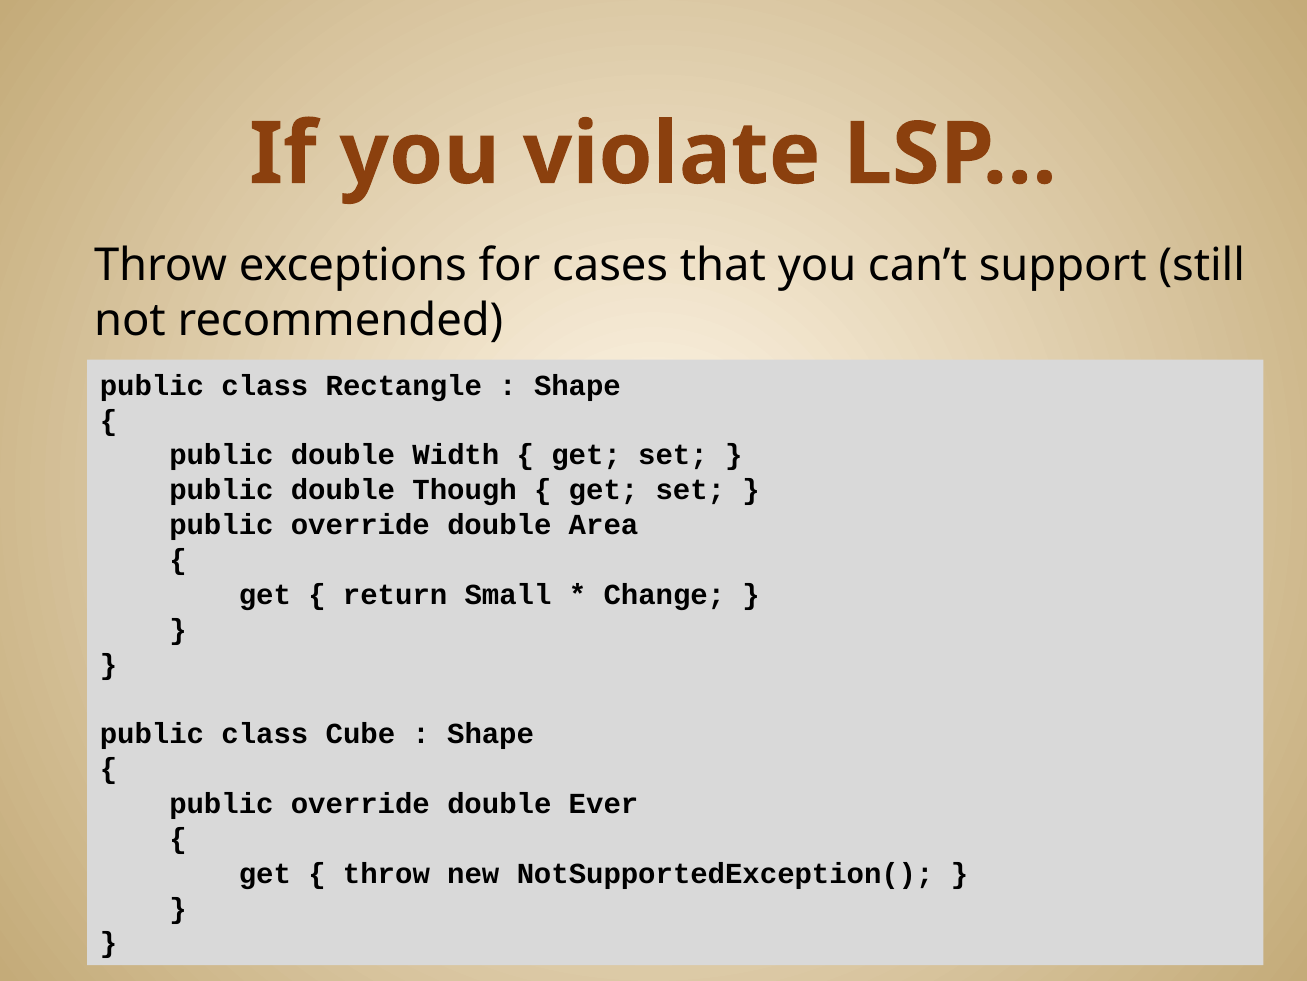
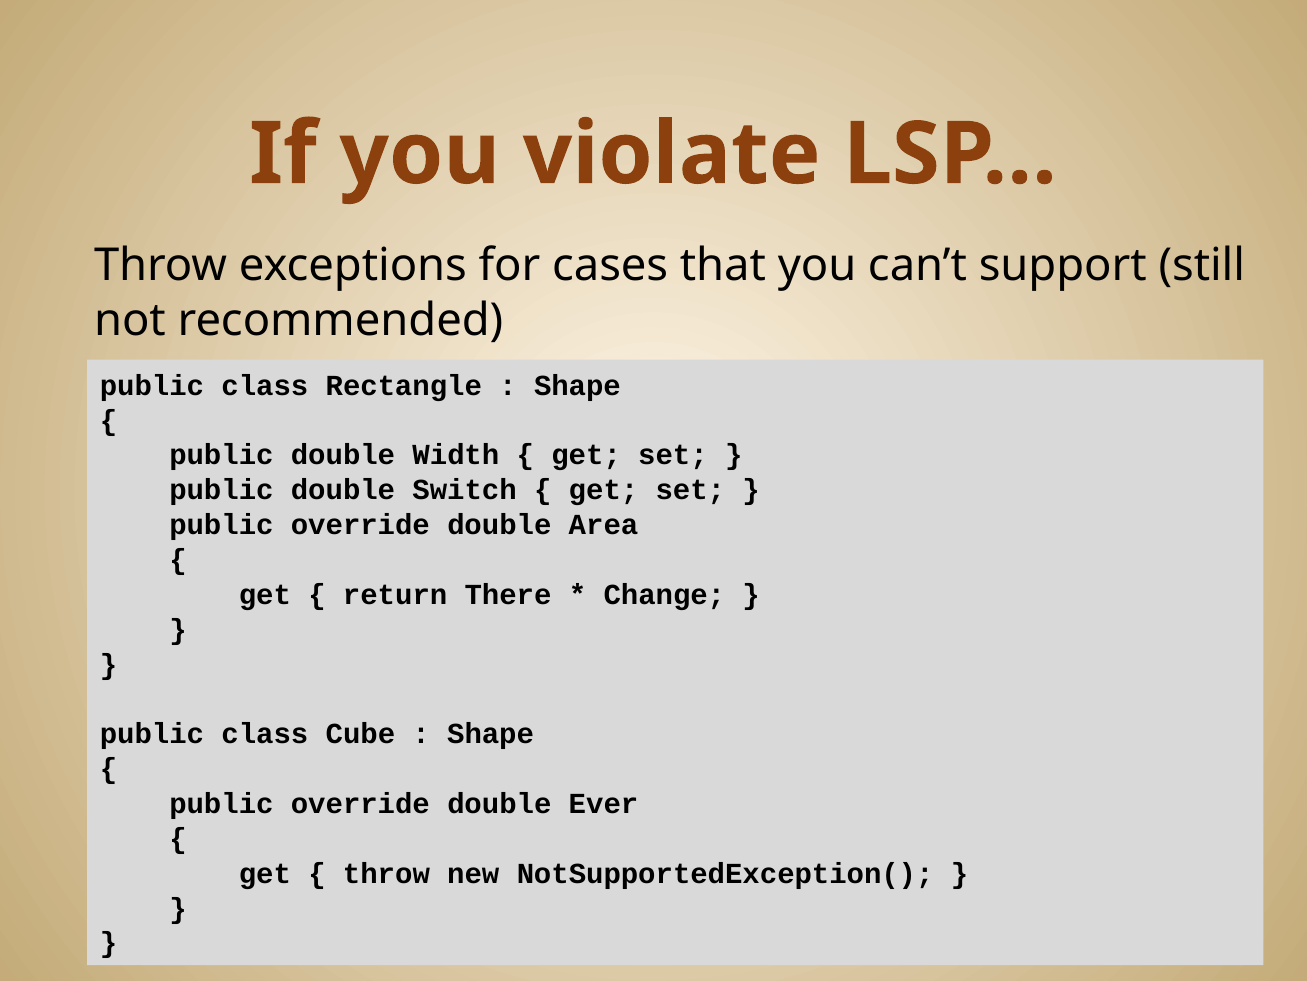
Though: Though -> Switch (465, 490)
Small: Small -> There (508, 594)
